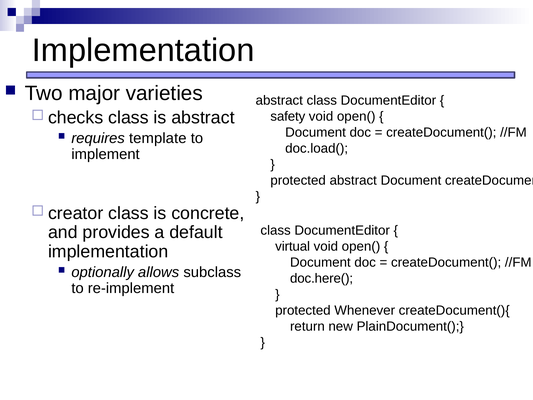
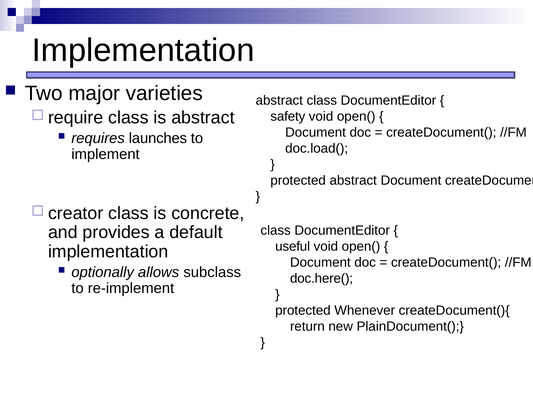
checks: checks -> require (76, 118)
template: template -> launches (158, 138)
virtual: virtual -> useful (293, 246)
